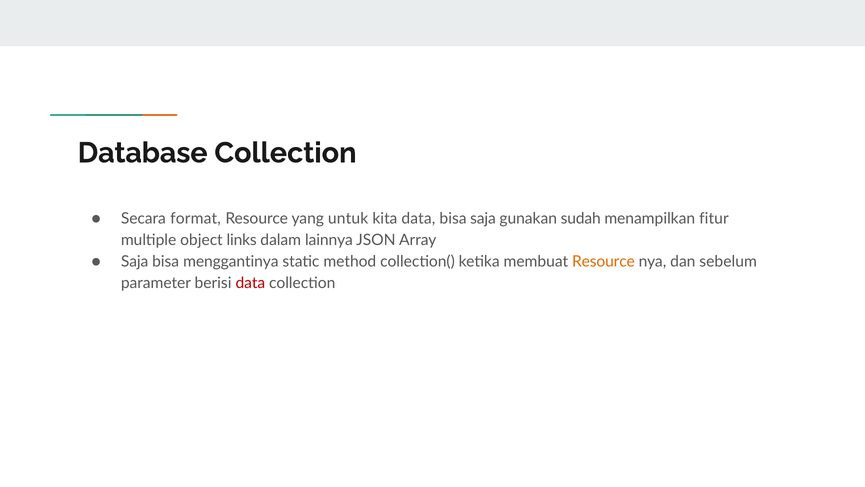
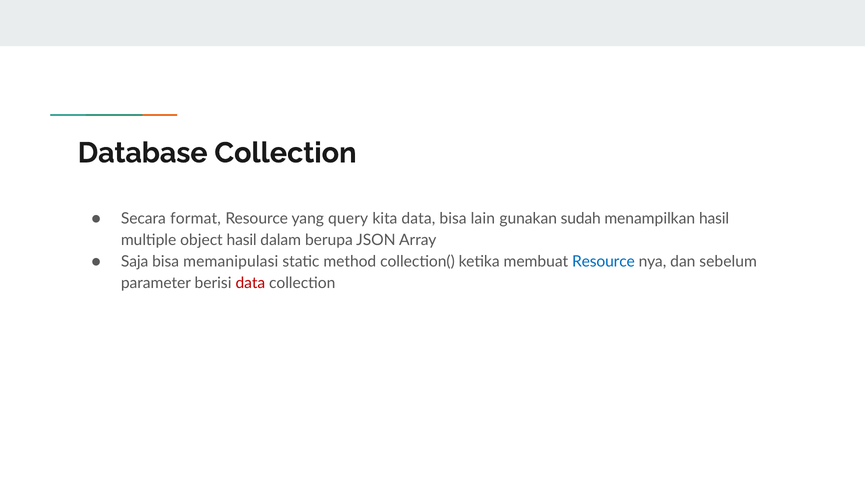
untuk: untuk -> query (348, 219)
bisa saja: saja -> lain (483, 219)
menampilkan fitur: fitur -> hasil (714, 219)
object links: links -> hasil (242, 240)
lainnya: lainnya -> berupa (329, 240)
menggantinya: menggantinya -> memanipulasi (231, 261)
Resource colour: orange -> blue (603, 261)
